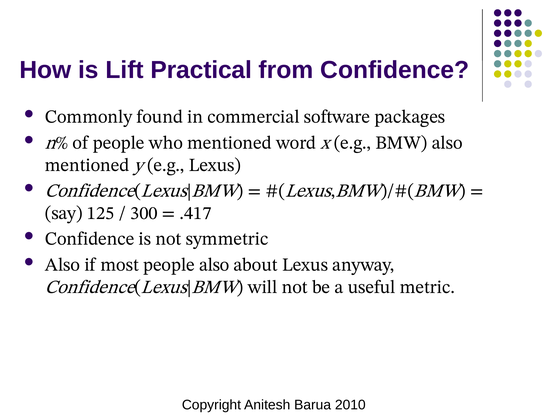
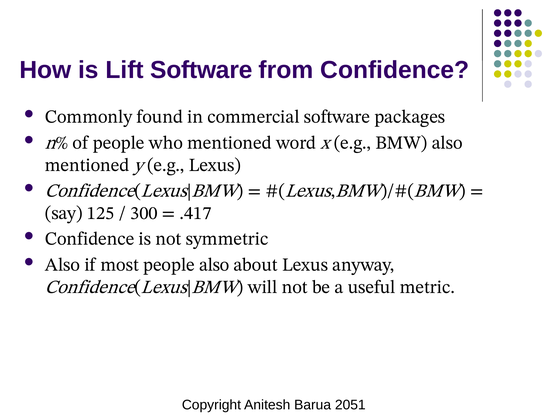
Lift Practical: Practical -> Software (201, 70)
2010: 2010 -> 2051 (350, 404)
